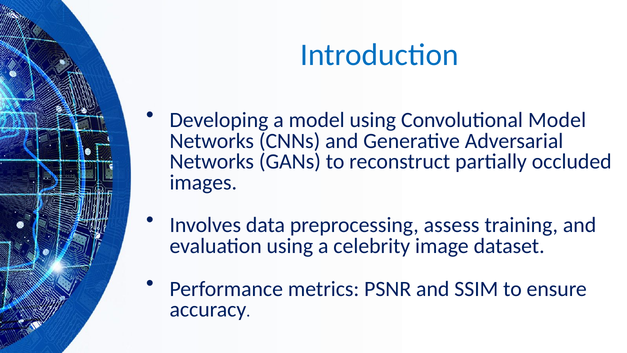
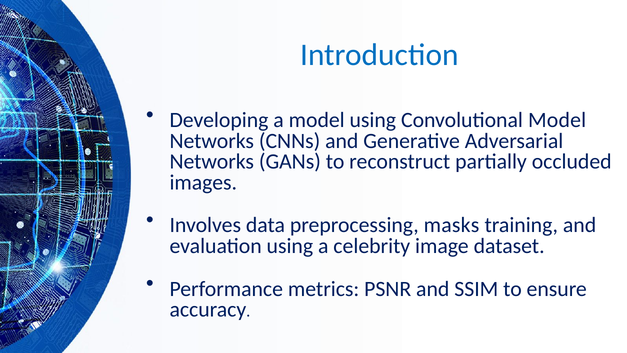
assess: assess -> masks (452, 225)
